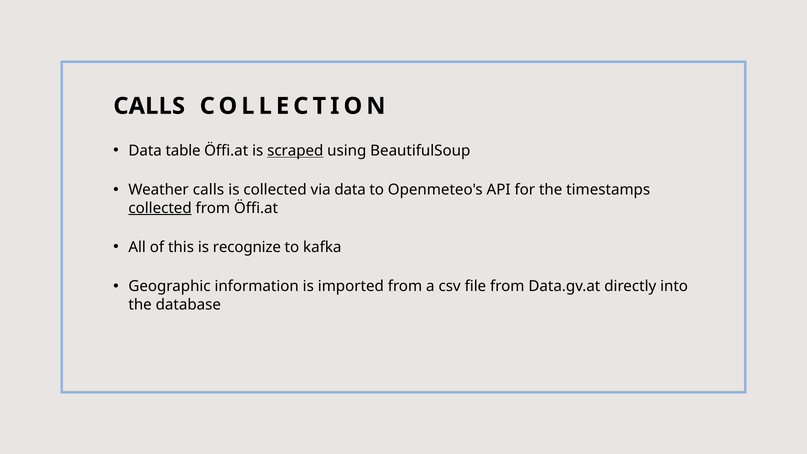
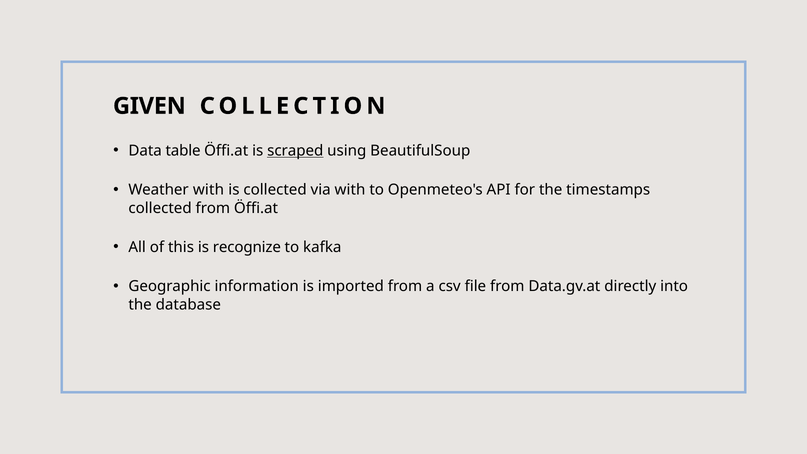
CALLS: CALLS -> GIVEN (149, 106)
Weather calls: calls -> with (208, 190)
via data: data -> with (350, 190)
collected underline: present -> none (160, 208)
